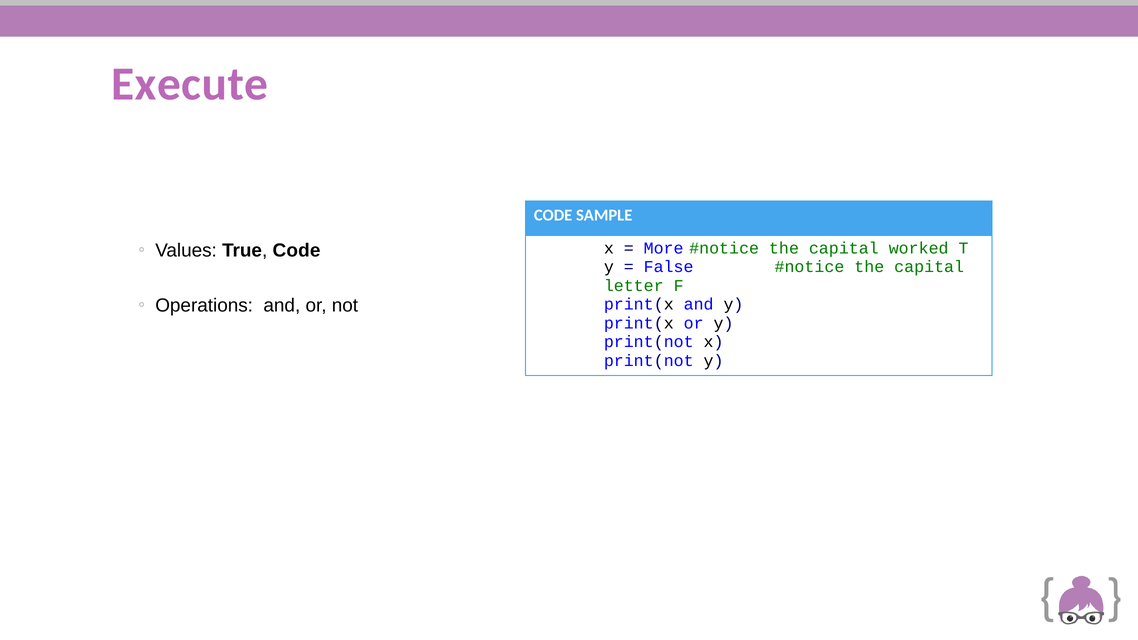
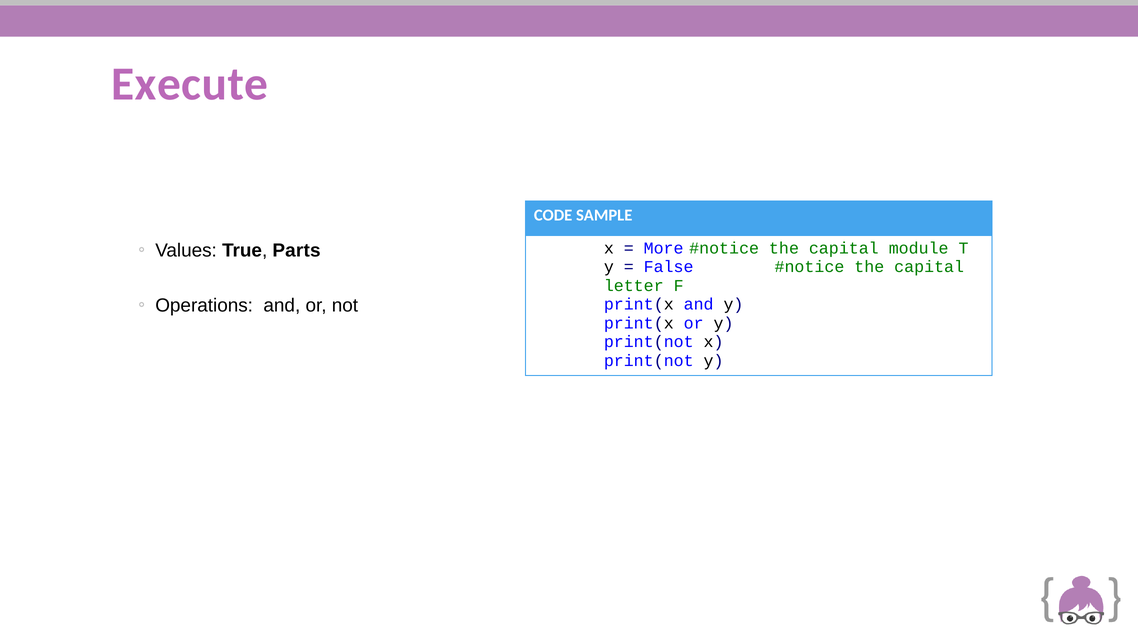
worked: worked -> module (919, 248)
True Code: Code -> Parts (296, 250)
